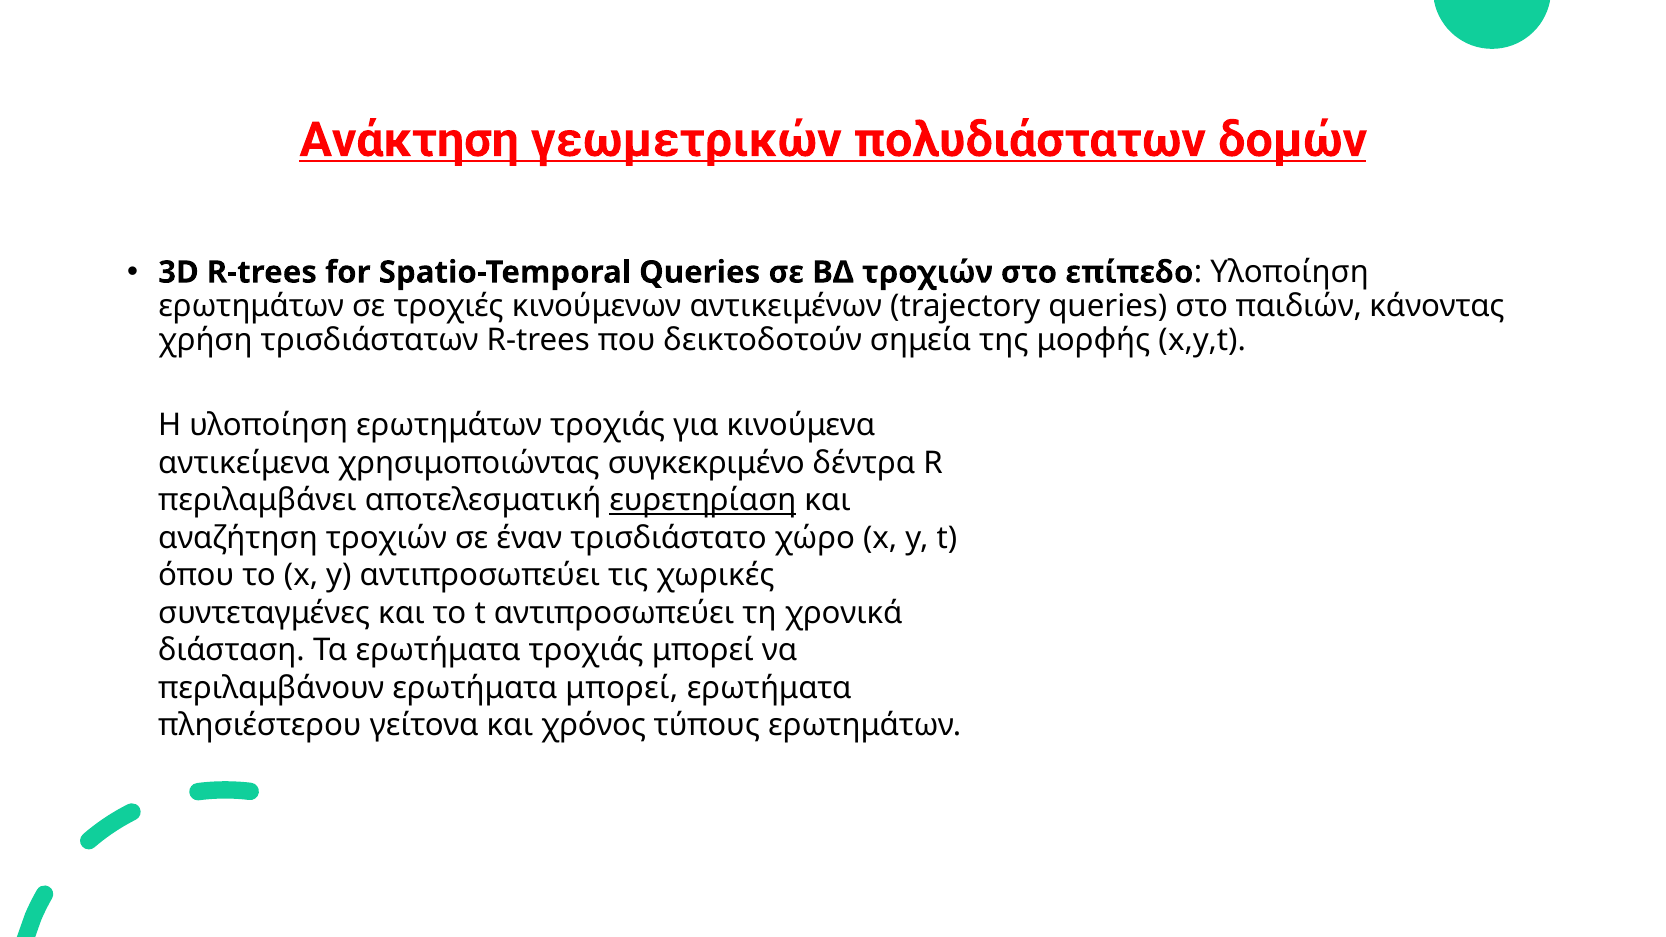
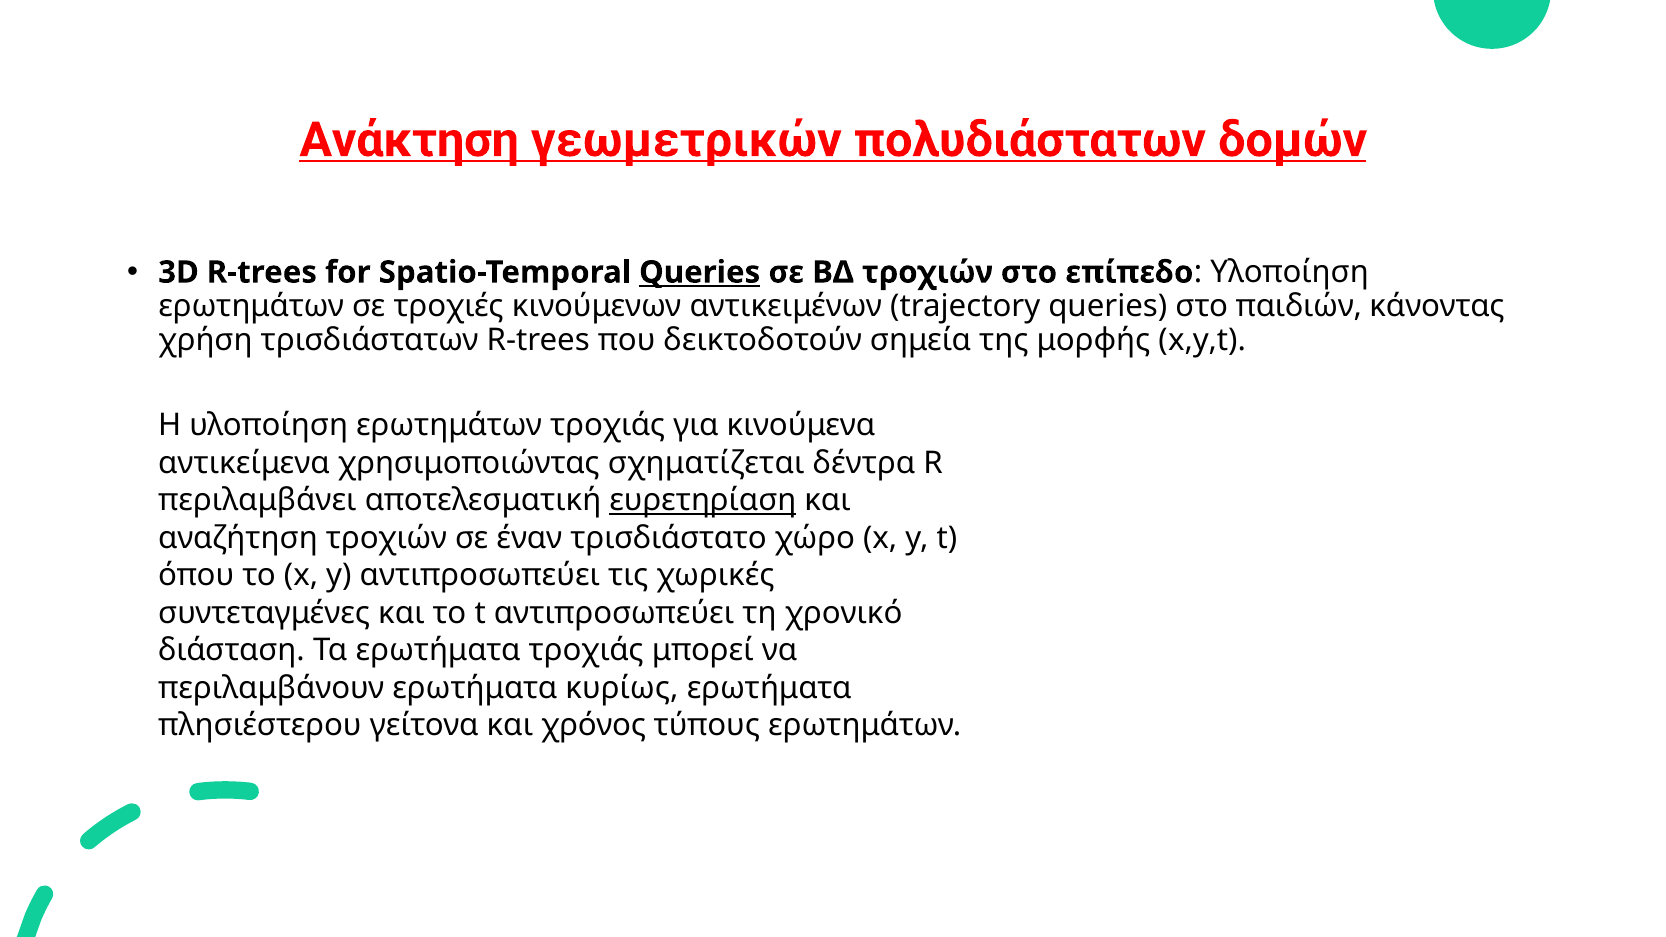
Queries underline: none -> present (700, 272)
συγκεκριμένο: συγκεκριμένο -> σχηματίζεται (706, 463)
χρονικά: χρονικά -> χρονικό (844, 613)
ερωτήματα μπορεί: μπορεί -> κυρίως (622, 688)
